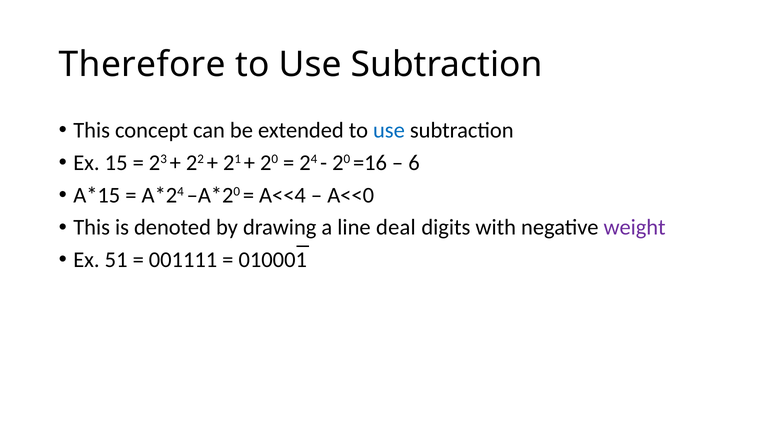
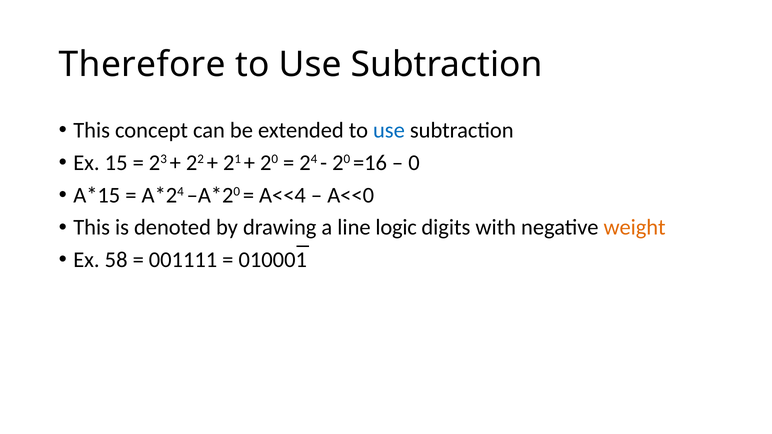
6: 6 -> 0 (414, 163)
deal: deal -> logic (396, 228)
weight colour: purple -> orange (635, 228)
51: 51 -> 58 (116, 260)
